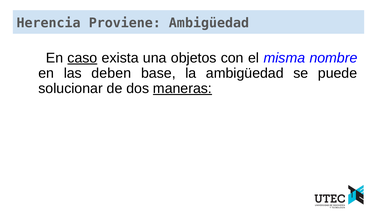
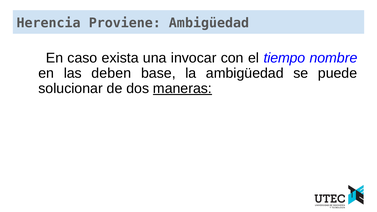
caso underline: present -> none (82, 58)
objetos: objetos -> invocar (194, 58)
misma: misma -> tiempo (284, 58)
